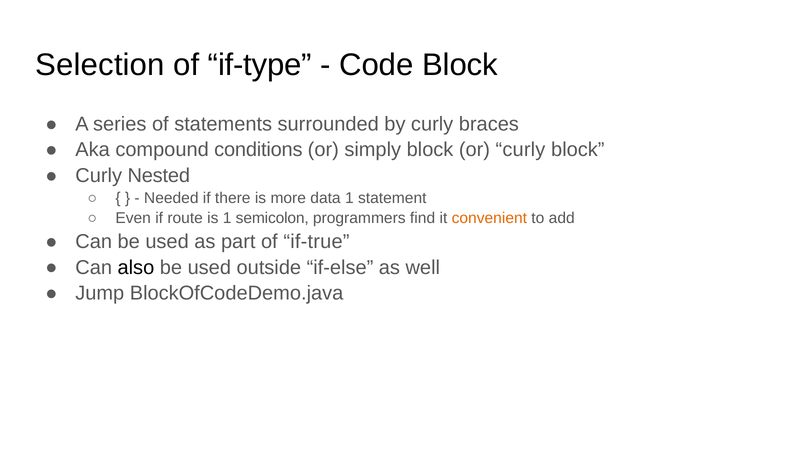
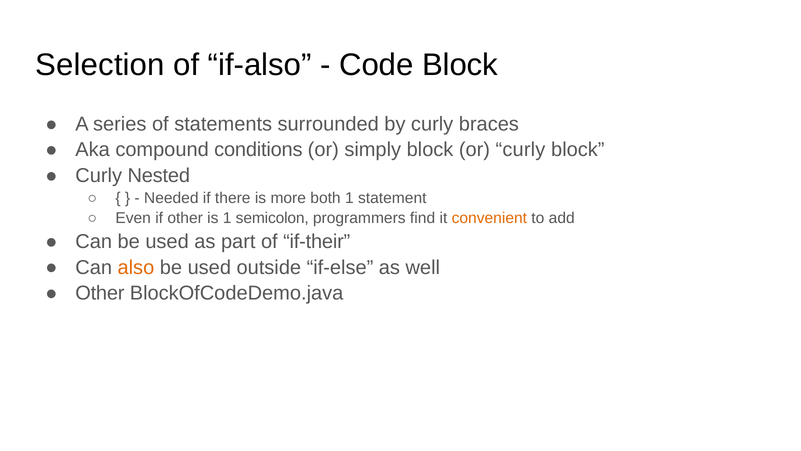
if-type: if-type -> if-also (260, 65)
data: data -> both (325, 198)
if route: route -> other (185, 218)
if-true: if-true -> if-their (317, 241)
also colour: black -> orange (136, 267)
Jump: Jump -> Other (100, 293)
